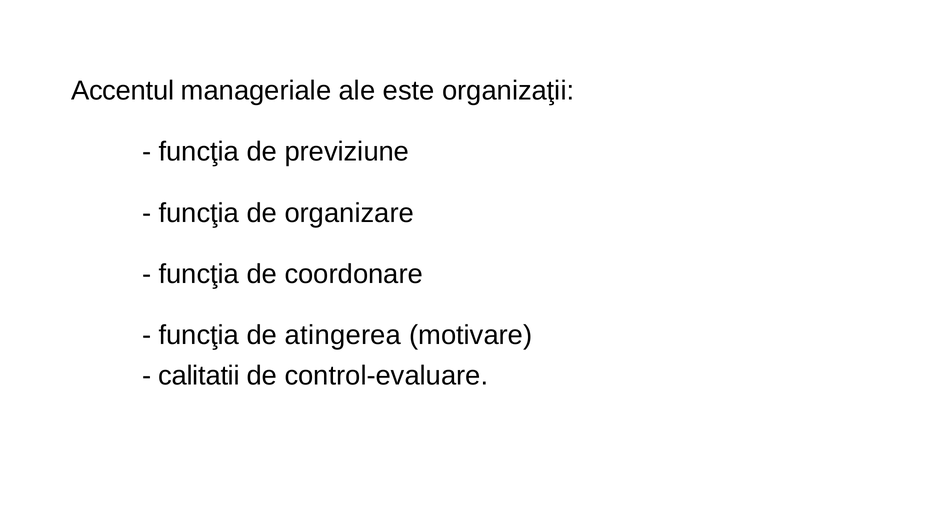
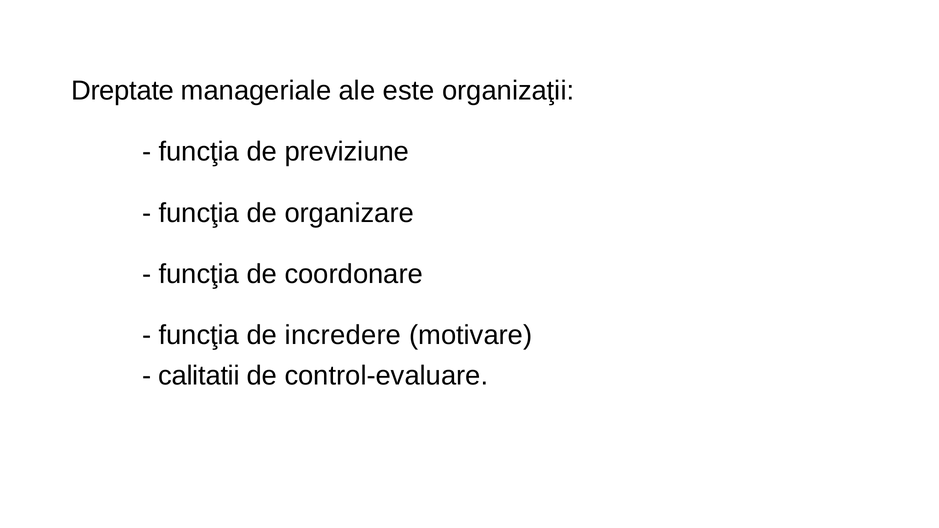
Accentul: Accentul -> Dreptate (123, 91)
atingerea: atingerea -> incredere (343, 335)
